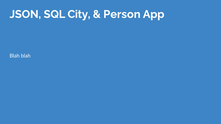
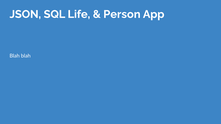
City: City -> Life (79, 14)
